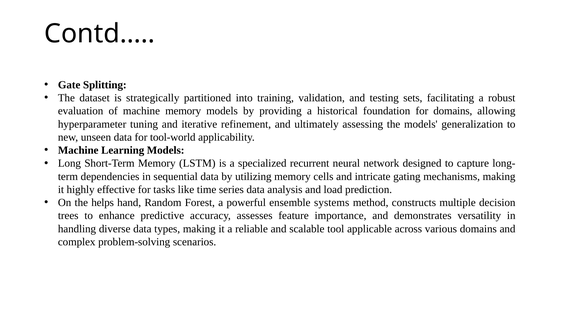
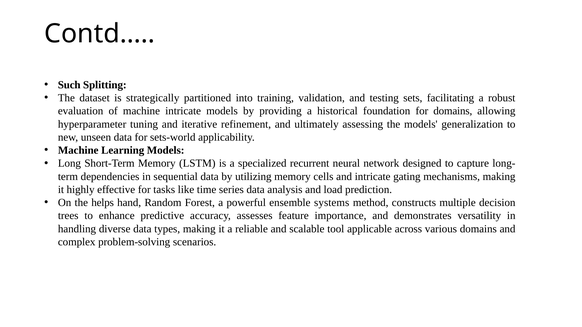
Gate: Gate -> Such (69, 85)
machine memory: memory -> intricate (183, 111)
tool-world: tool-world -> sets-world (173, 137)
